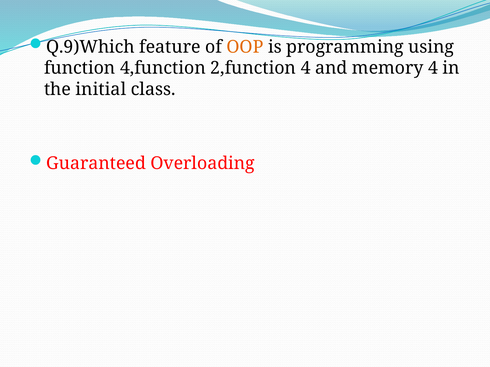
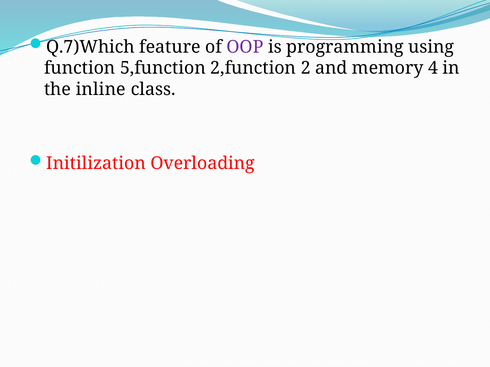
Q.9)Which: Q.9)Which -> Q.7)Which (90, 47)
OOP colour: orange -> purple (245, 47)
4,function: 4,function -> 5,function (163, 68)
2,function 4: 4 -> 2 (306, 68)
initial: initial -> inline (101, 89)
Guaranteed: Guaranteed -> Initilization (96, 164)
